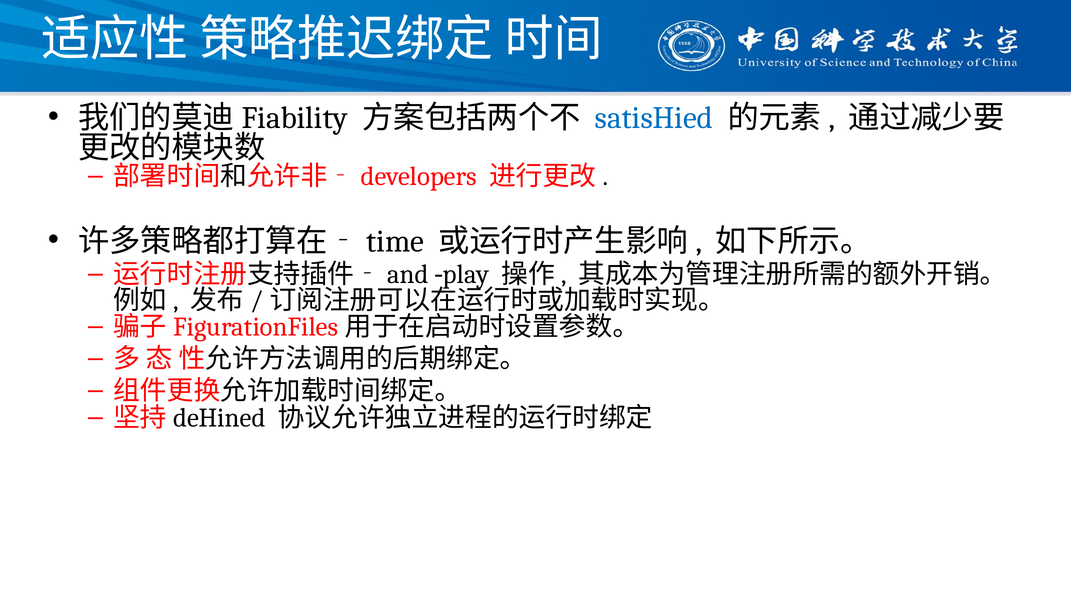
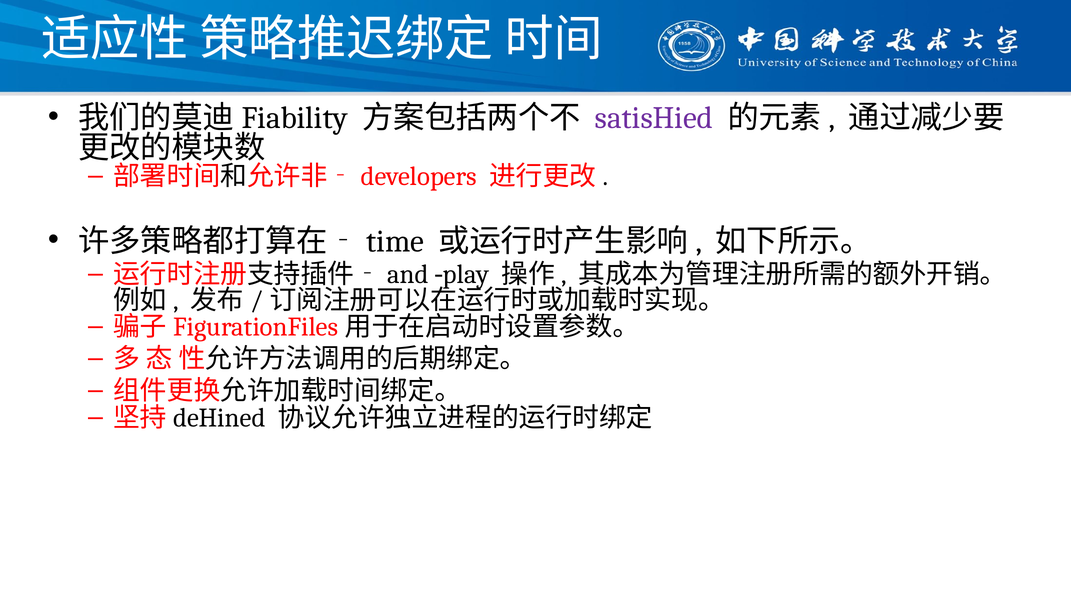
satisHied colour: blue -> purple (654, 118)
